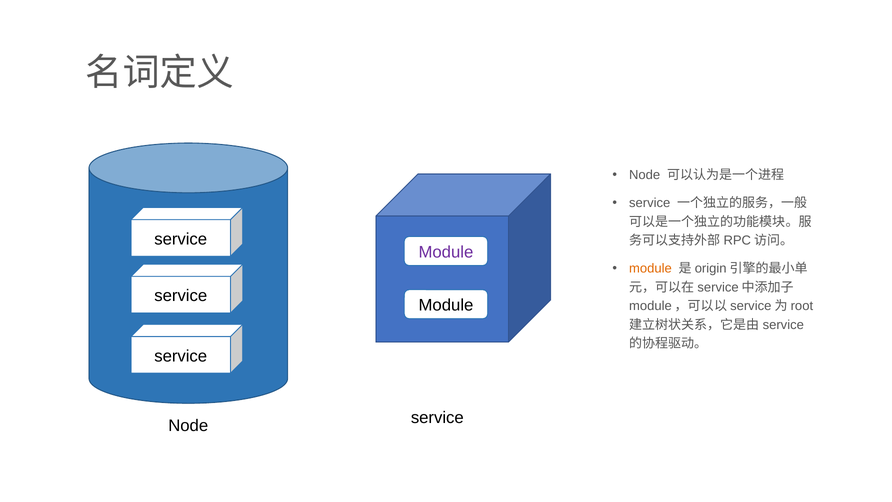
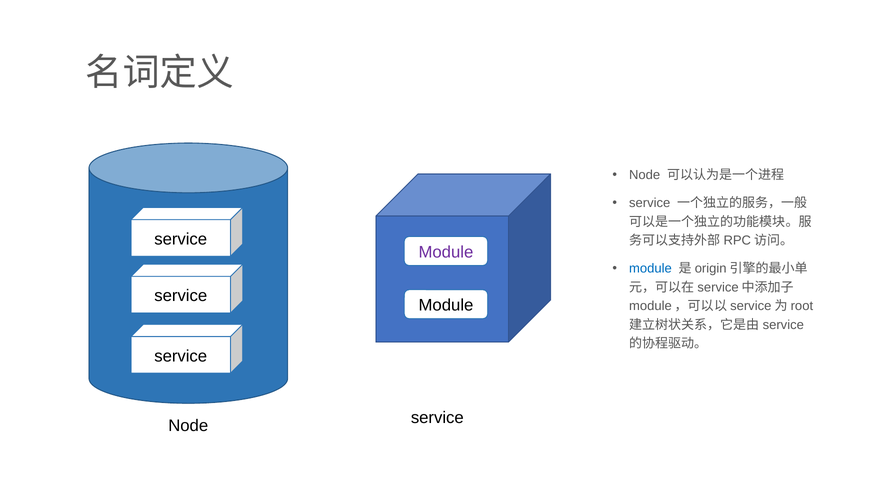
module colour: orange -> blue (650, 268)
